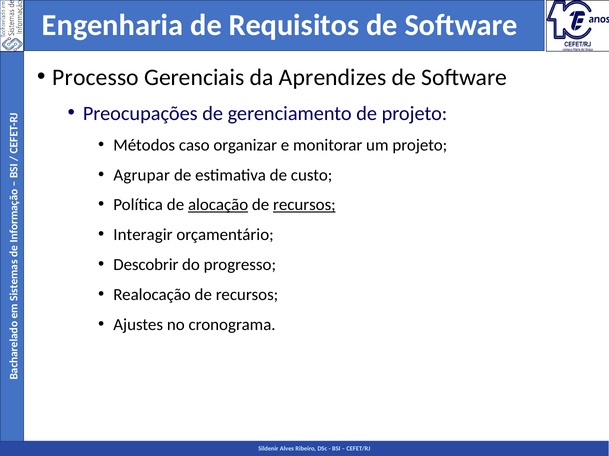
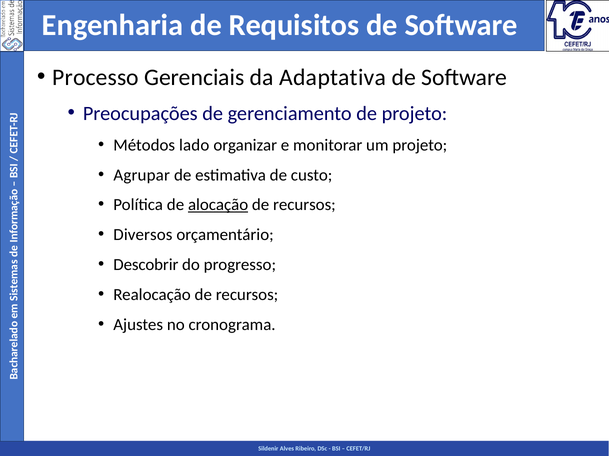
Aprendizes: Aprendizes -> Adaptativa (333, 77)
caso: caso -> lado (194, 145)
recursos underline: present -> none (304, 205)
Interagir: Interagir -> Diversos (143, 235)
